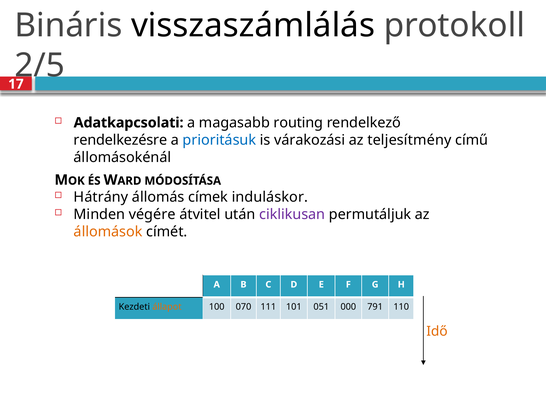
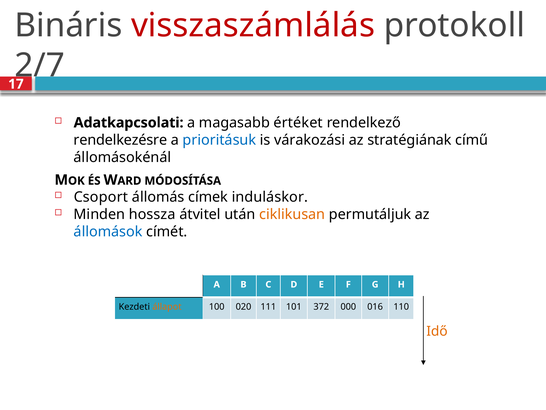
visszaszámlálás colour: black -> red (253, 26)
2/5: 2/5 -> 2/7 (40, 66)
routing: routing -> értéket (298, 123)
teljesítmény: teljesítmény -> stratégiának (410, 140)
Hátrány: Hátrány -> Csoport (101, 197)
végére: végére -> hossza (152, 214)
ciklikusan colour: purple -> orange (292, 214)
állomások colour: orange -> blue (108, 232)
070: 070 -> 020 (243, 306)
051: 051 -> 372 (321, 306)
791: 791 -> 016 (375, 306)
